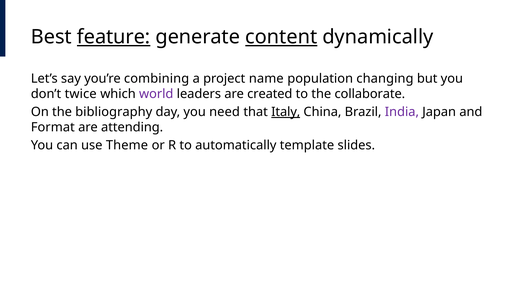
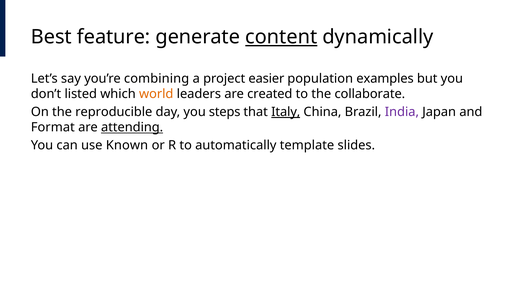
feature underline: present -> none (114, 37)
name: name -> easier (266, 79)
changing: changing -> examples (385, 79)
twice: twice -> listed (81, 94)
world colour: purple -> orange (156, 94)
bibliography: bibliography -> reproducible (114, 112)
need: need -> steps (225, 112)
attending underline: none -> present (132, 127)
Theme: Theme -> Known (127, 145)
